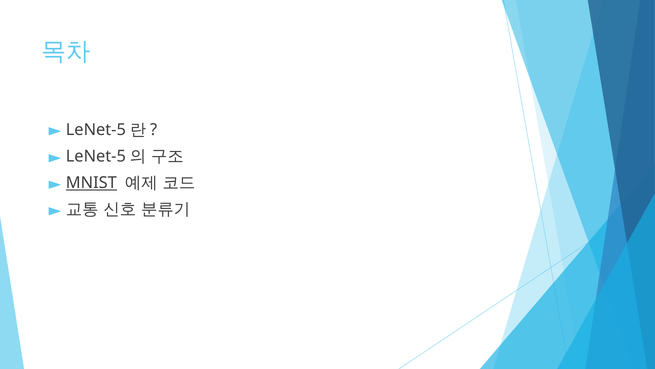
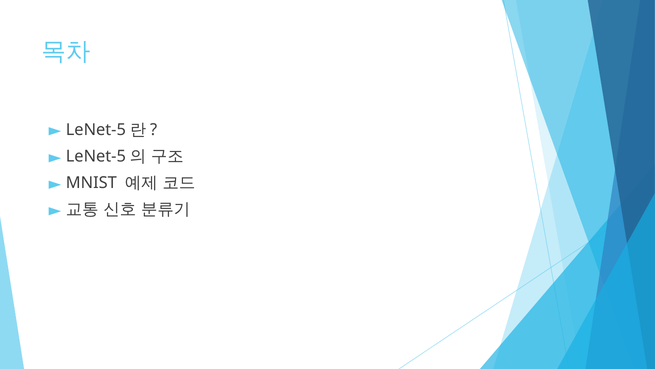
MNIST underline: present -> none (91, 182)
